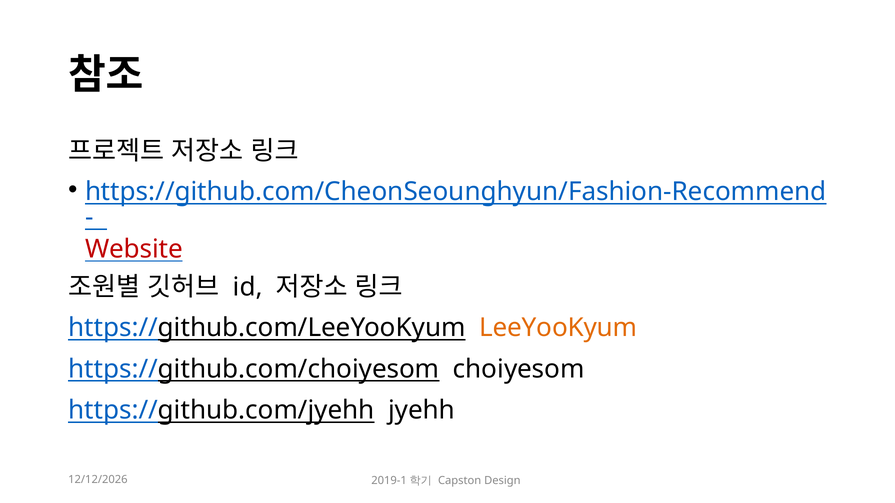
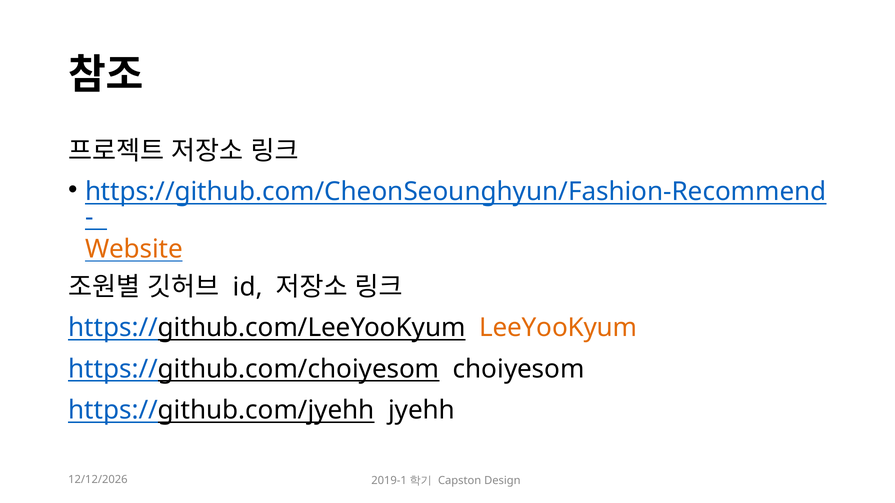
Website colour: red -> orange (134, 249)
